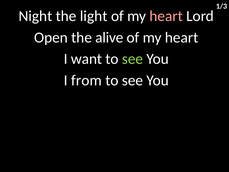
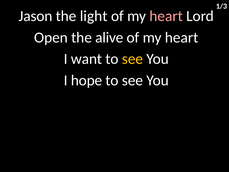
Night: Night -> Jason (35, 16)
see colour: light green -> yellow (132, 59)
from: from -> hope (87, 80)
